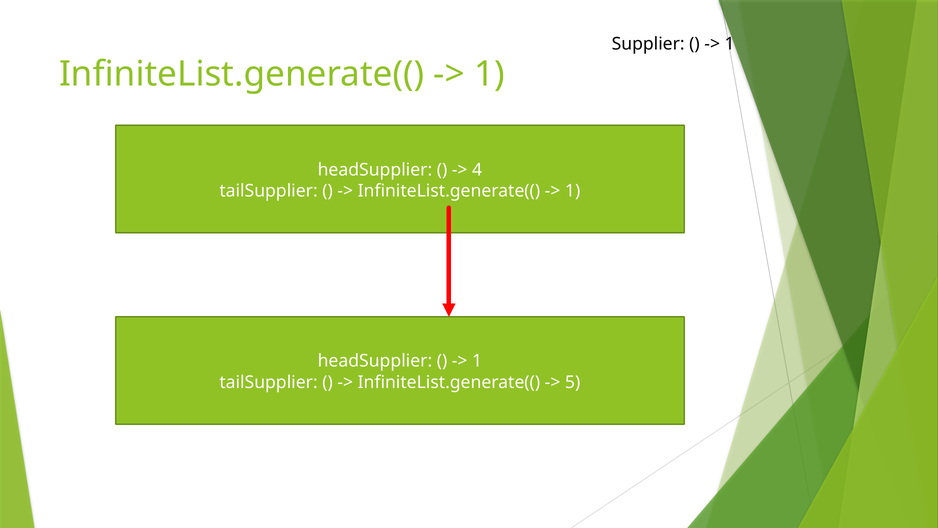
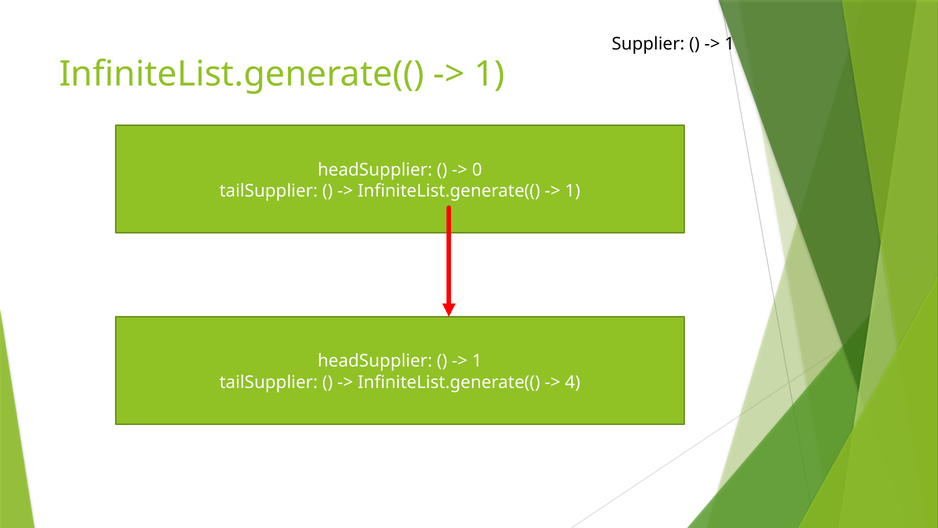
4: 4 -> 0 (477, 170)
5: 5 -> 4 (573, 382)
